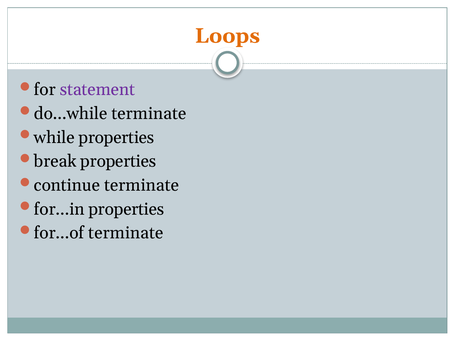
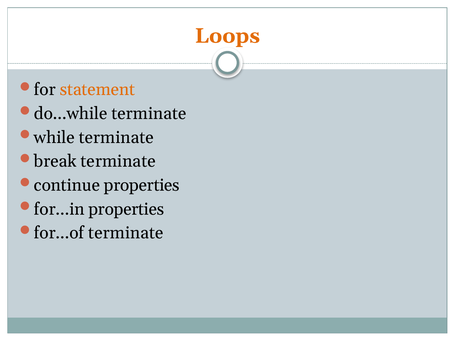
statement colour: purple -> orange (97, 90)
while properties: properties -> terminate (116, 137)
break properties: properties -> terminate (118, 161)
continue terminate: terminate -> properties (142, 185)
